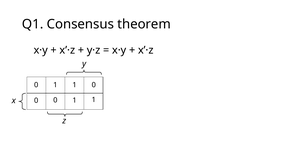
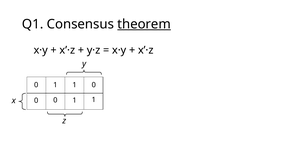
theorem underline: none -> present (144, 24)
